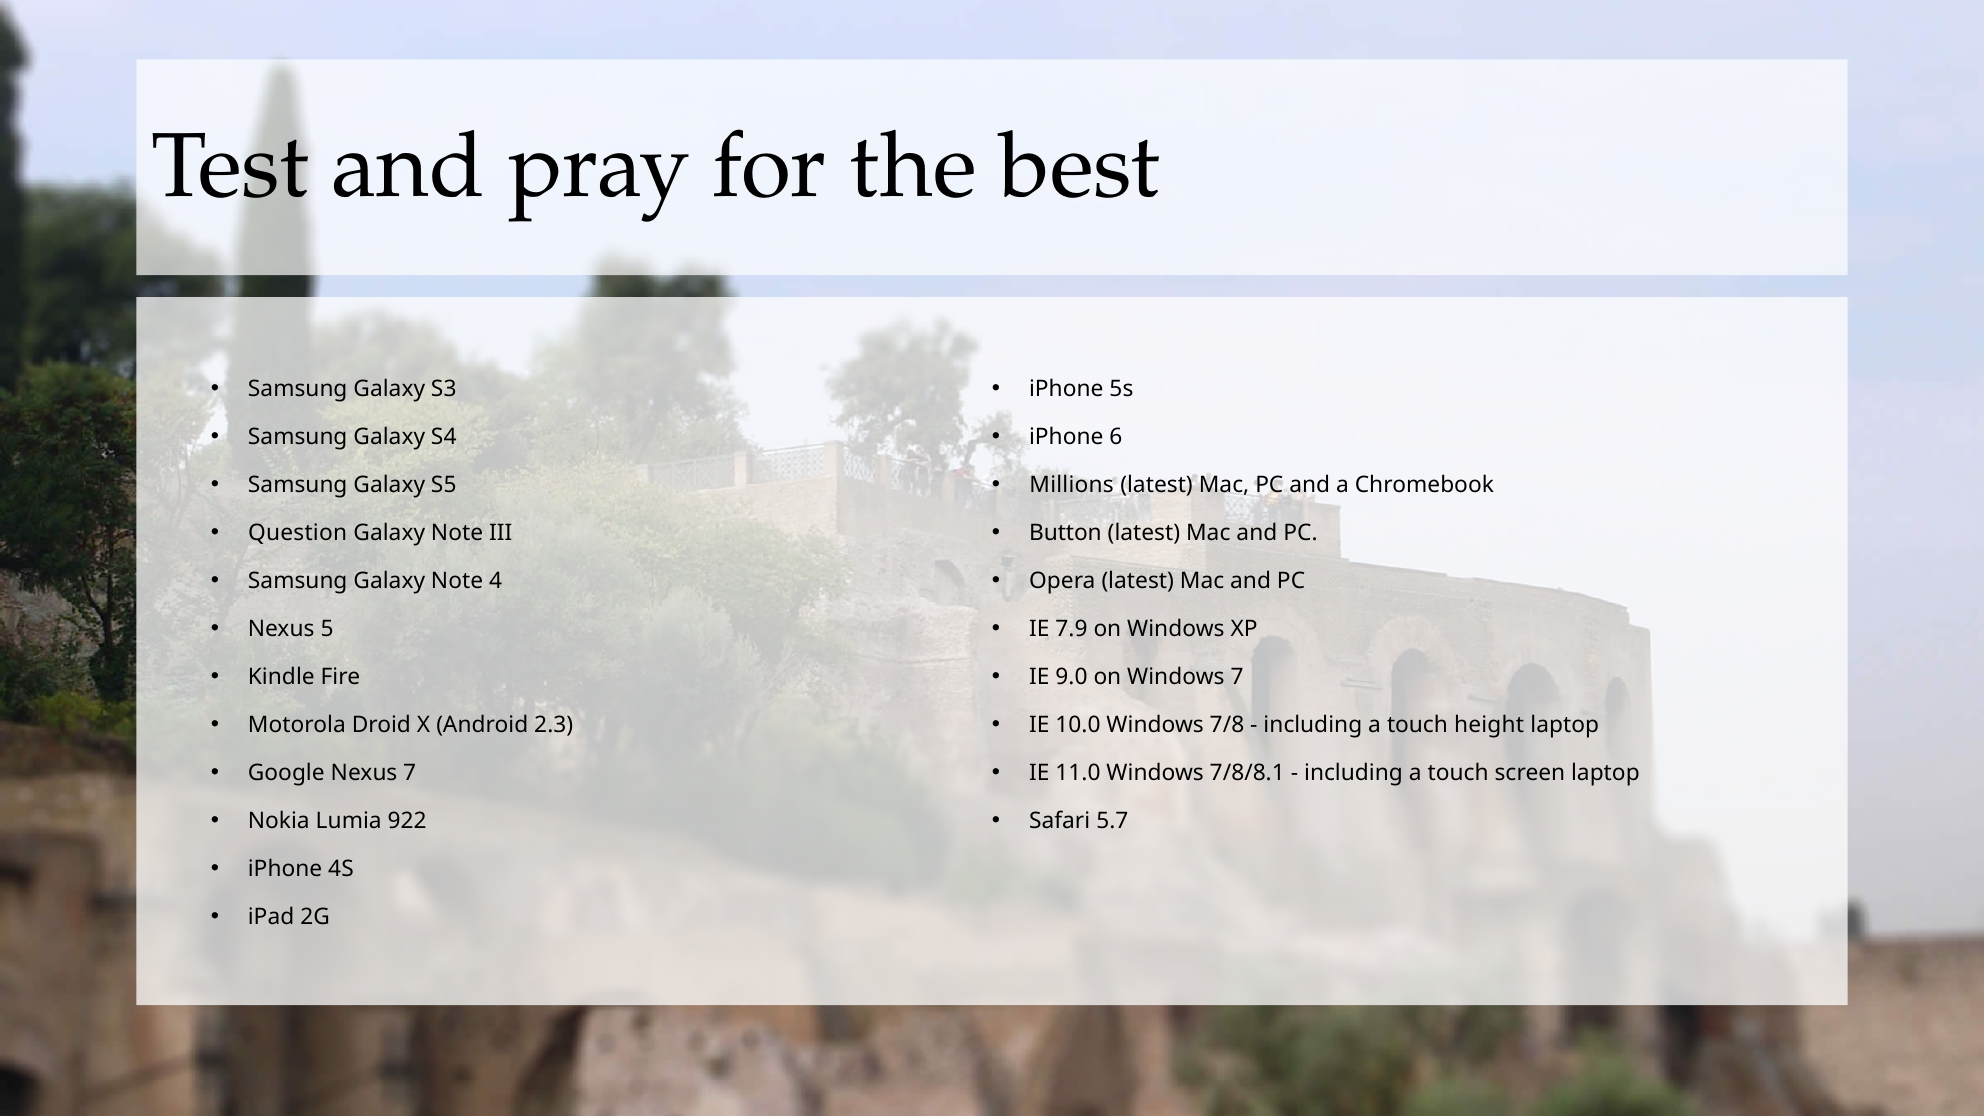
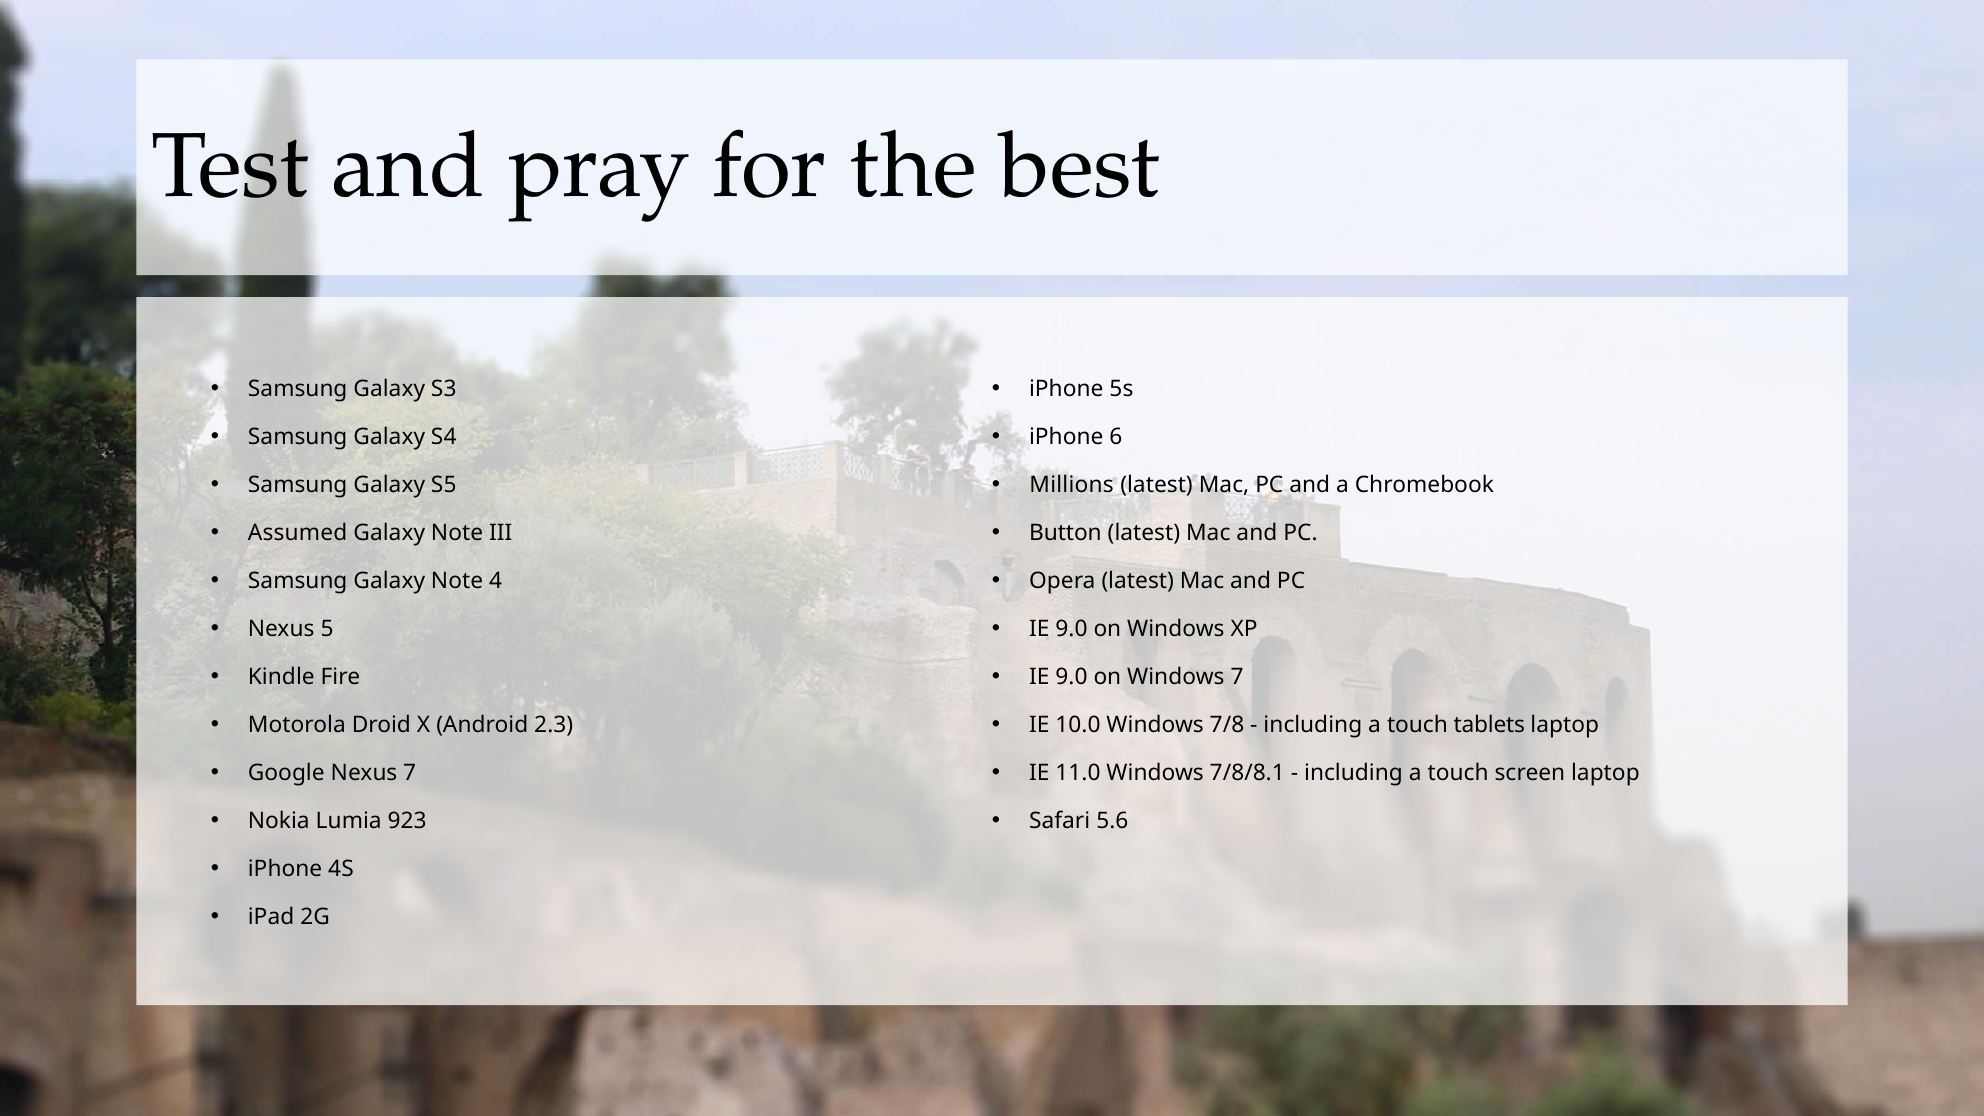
Question: Question -> Assumed (298, 533)
7.9: 7.9 -> 9.0 (1071, 629)
height: height -> tablets (1489, 725)
922: 922 -> 923 (407, 821)
5.7: 5.7 -> 5.6 (1112, 821)
